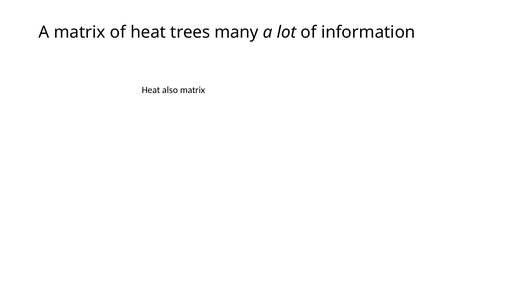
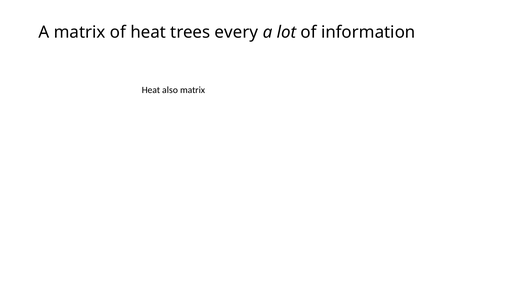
many: many -> every (236, 32)
